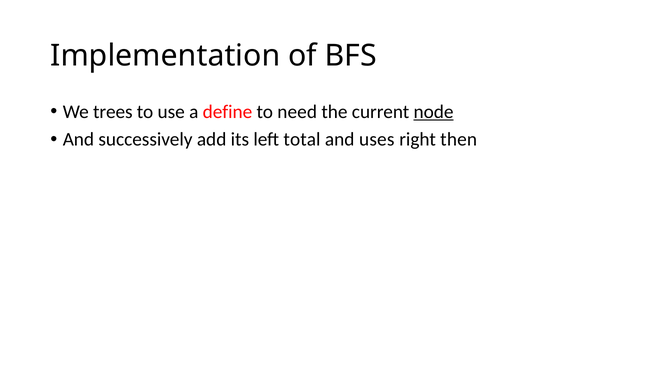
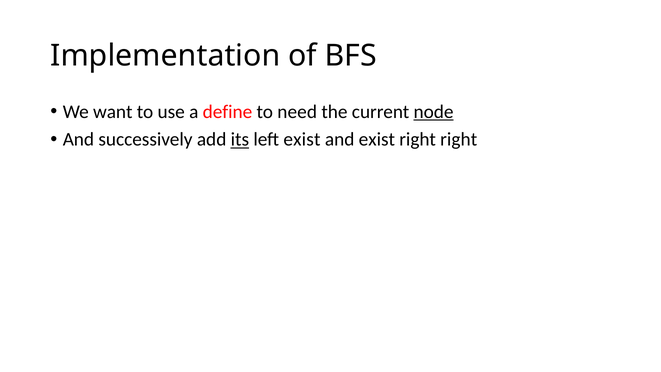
trees: trees -> want (113, 112)
its underline: none -> present (240, 139)
left total: total -> exist (302, 139)
and uses: uses -> exist (377, 139)
right then: then -> right (459, 139)
